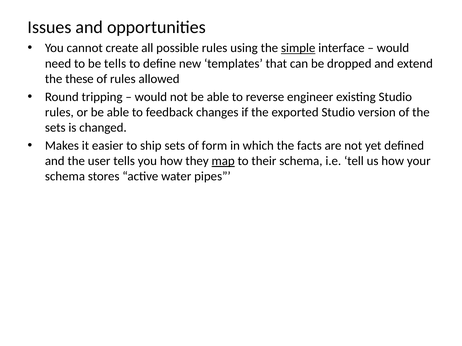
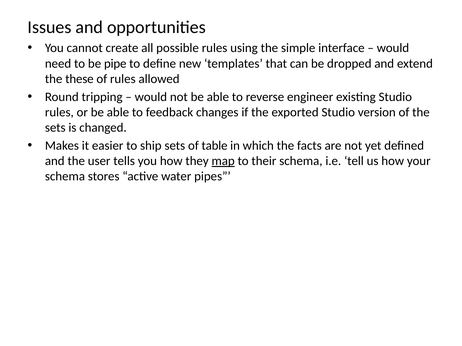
simple underline: present -> none (298, 48)
be tells: tells -> pipe (115, 64)
form: form -> table (215, 146)
